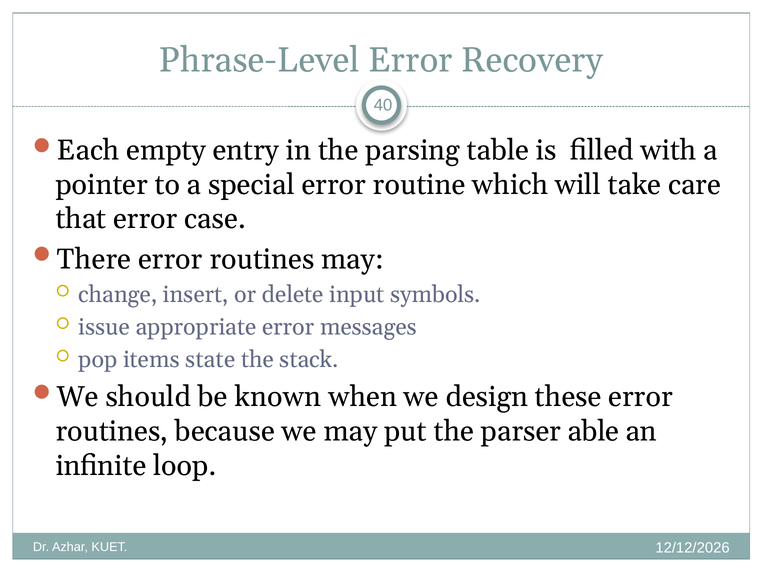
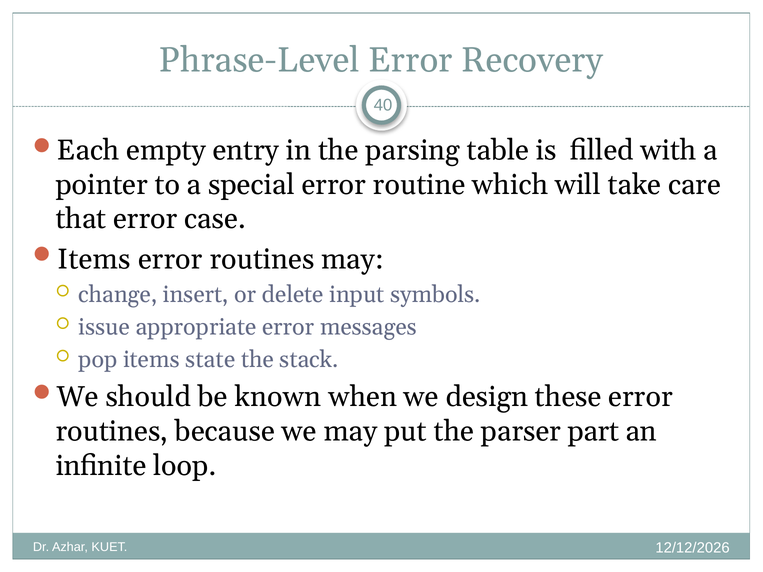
There: There -> Items (94, 259)
able: able -> part (593, 432)
